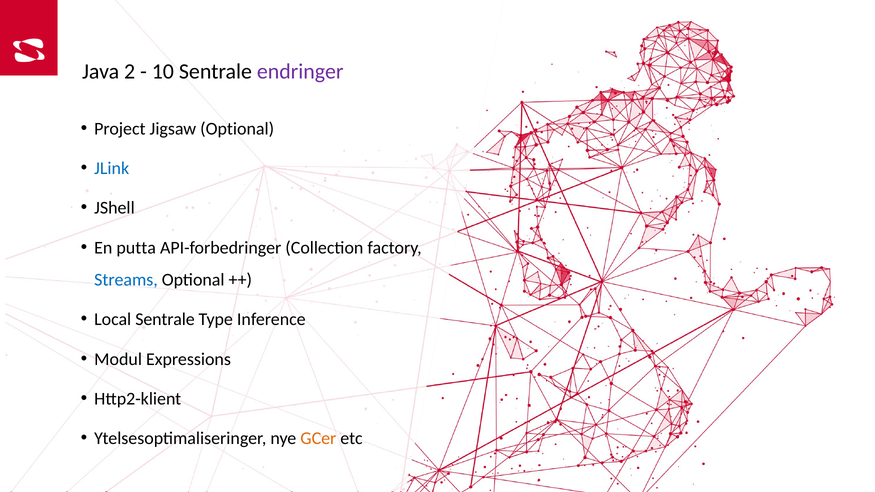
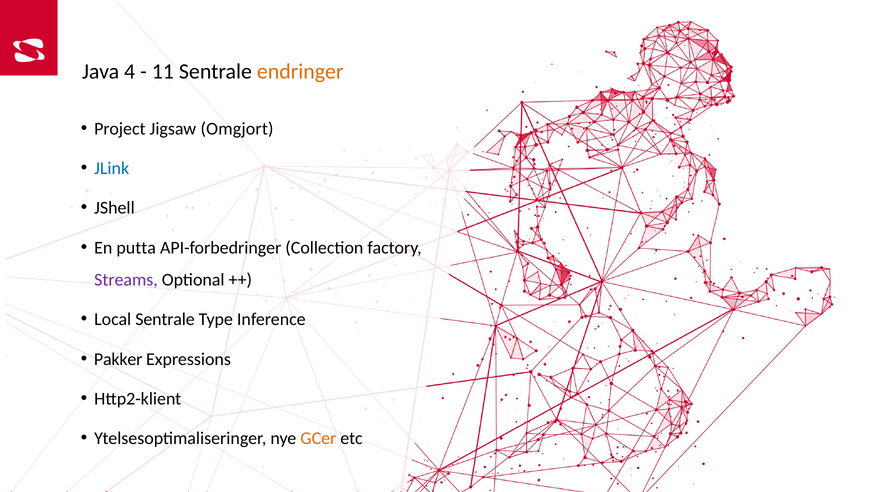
2: 2 -> 4 (130, 71)
10: 10 -> 11 (163, 71)
endringer colour: purple -> orange (300, 71)
Jigsaw Optional: Optional -> Omgjort (237, 129)
Streams colour: blue -> purple (126, 280)
Modul: Modul -> Pakker (118, 359)
